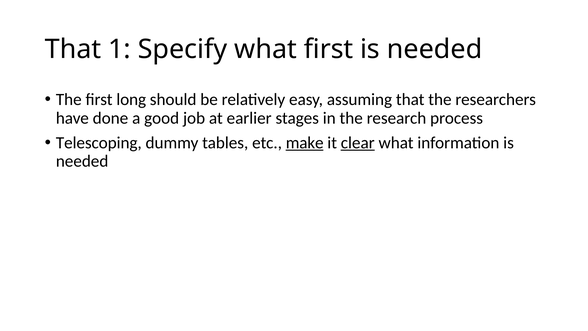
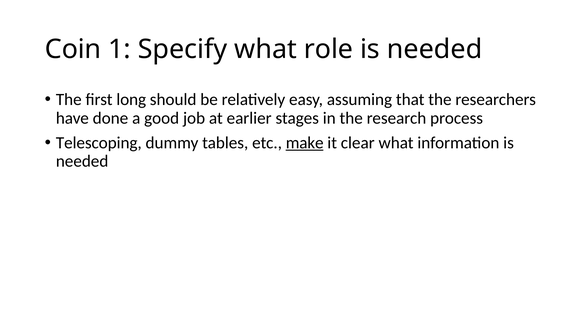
That: That -> Coin (73, 49)
what first: first -> role (329, 49)
clear underline: present -> none (358, 143)
